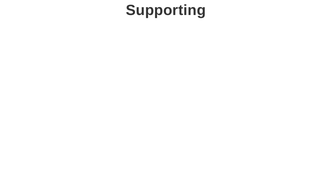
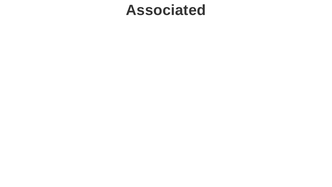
Supporting: Supporting -> Associated (166, 10)
